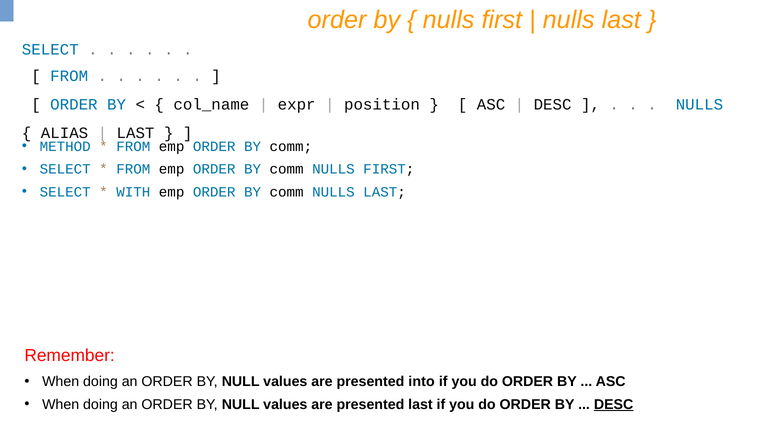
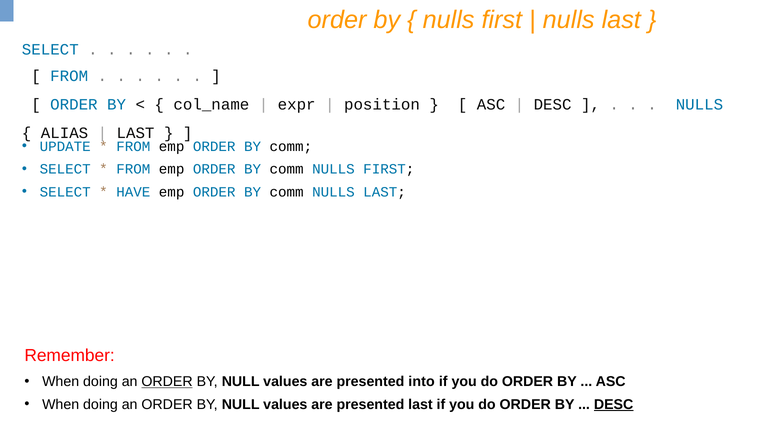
METHOD: METHOD -> UPDATE (65, 146)
WITH: WITH -> HAVE (133, 192)
ORDER underline: none -> present (167, 381)
